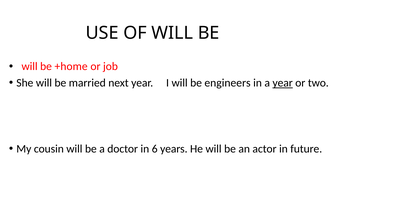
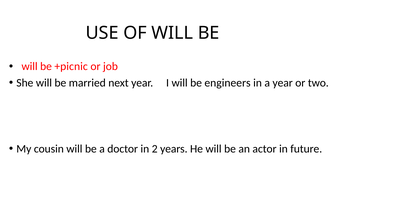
+home: +home -> +picnic (71, 66)
year underline: present -> none (283, 83)
6: 6 -> 2 (155, 149)
